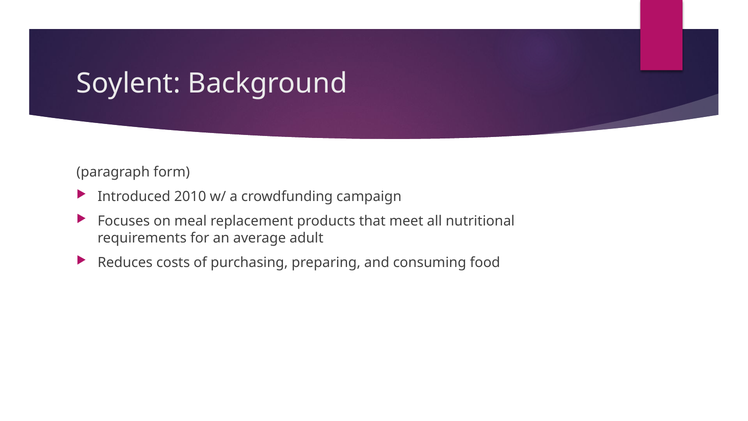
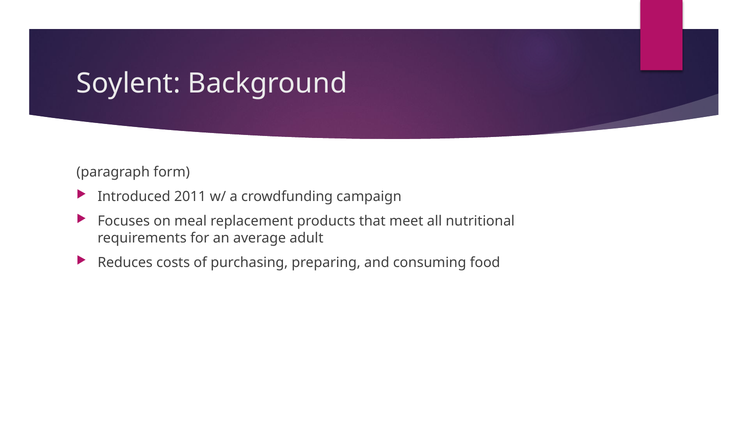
2010: 2010 -> 2011 (190, 197)
